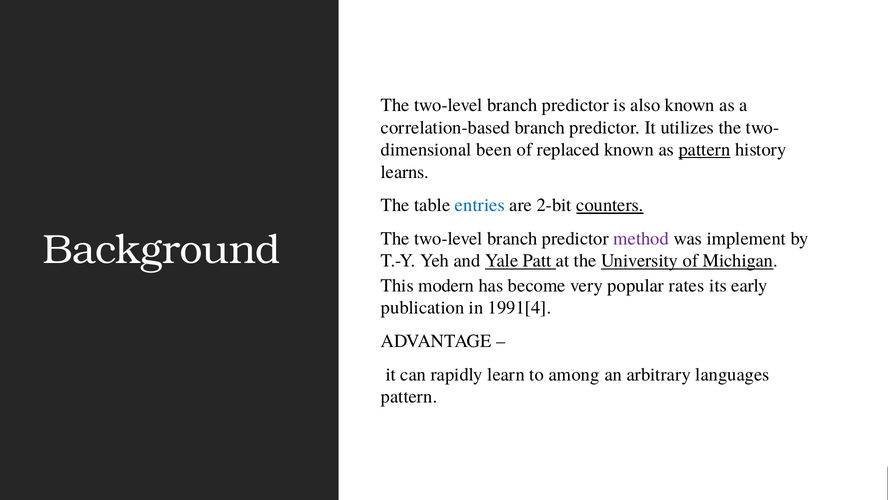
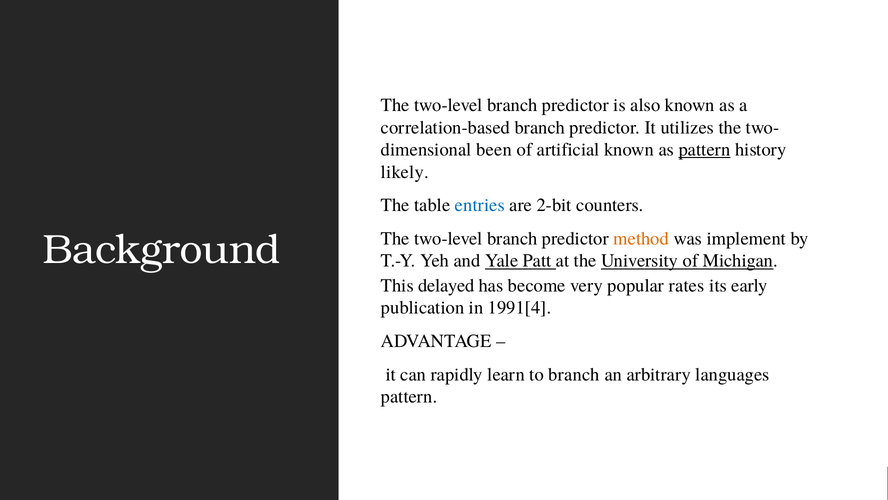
replaced: replaced -> artificial (568, 150)
learns: learns -> likely (405, 172)
counters underline: present -> none (610, 205)
method colour: purple -> orange (641, 238)
modern: modern -> delayed (446, 285)
to among: among -> branch (574, 374)
